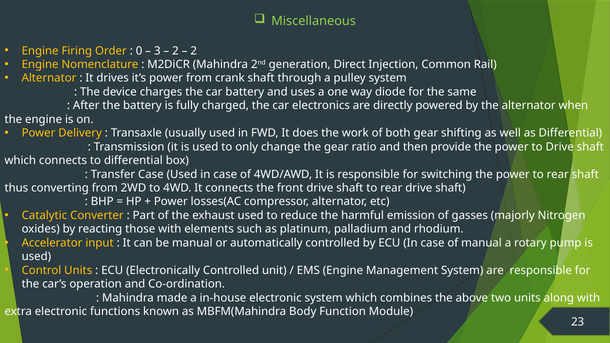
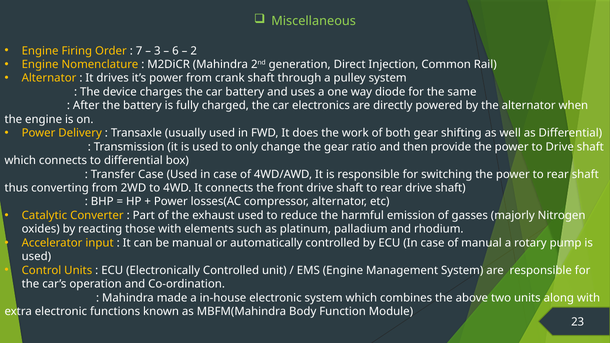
0: 0 -> 7 (139, 51)
2: 2 -> 6 (175, 51)
